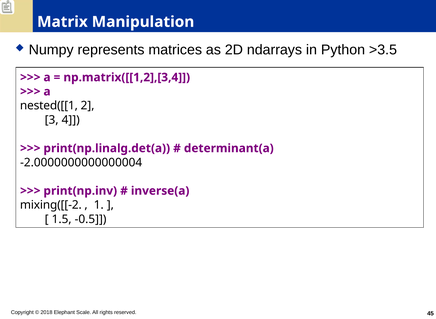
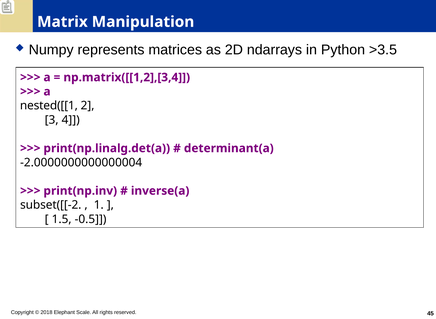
mixing([[-2: mixing([[-2 -> subset([[-2 (51, 205)
